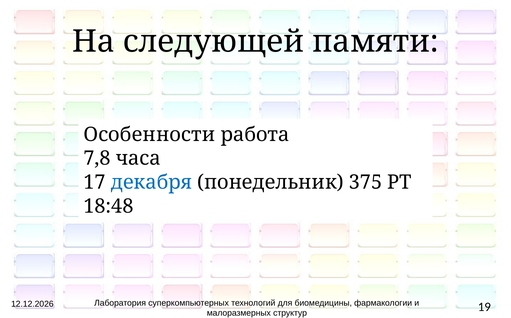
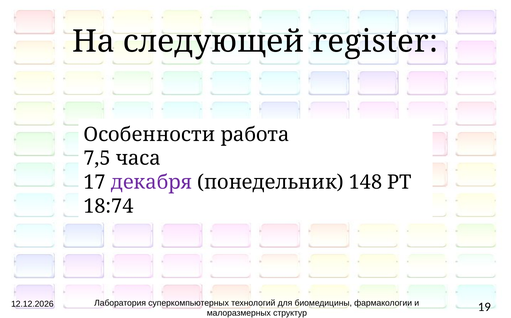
памяти: памяти -> register (375, 41)
7,8: 7,8 -> 7,5 (97, 158)
декабря colour: blue -> purple (151, 182)
375: 375 -> 148 (365, 182)
18:48: 18:48 -> 18:74 (108, 206)
